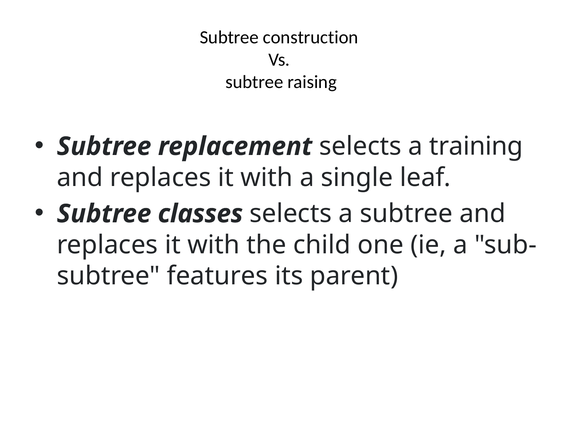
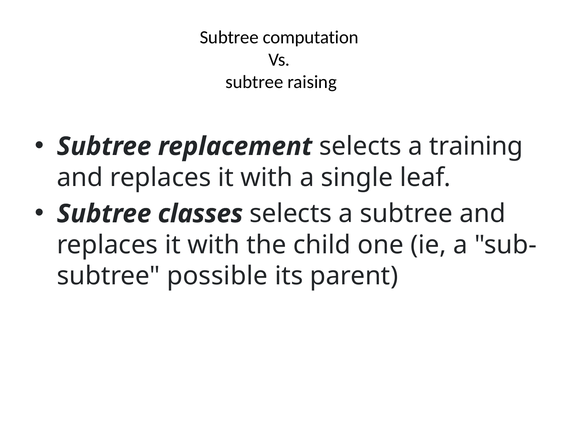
construction: construction -> computation (311, 37)
features: features -> possible (217, 276)
